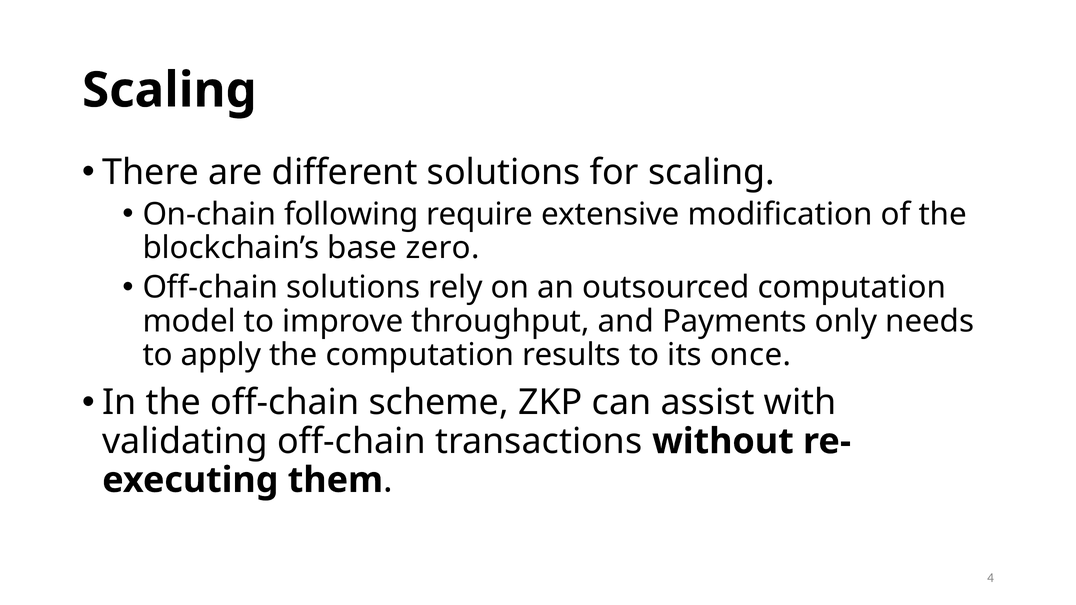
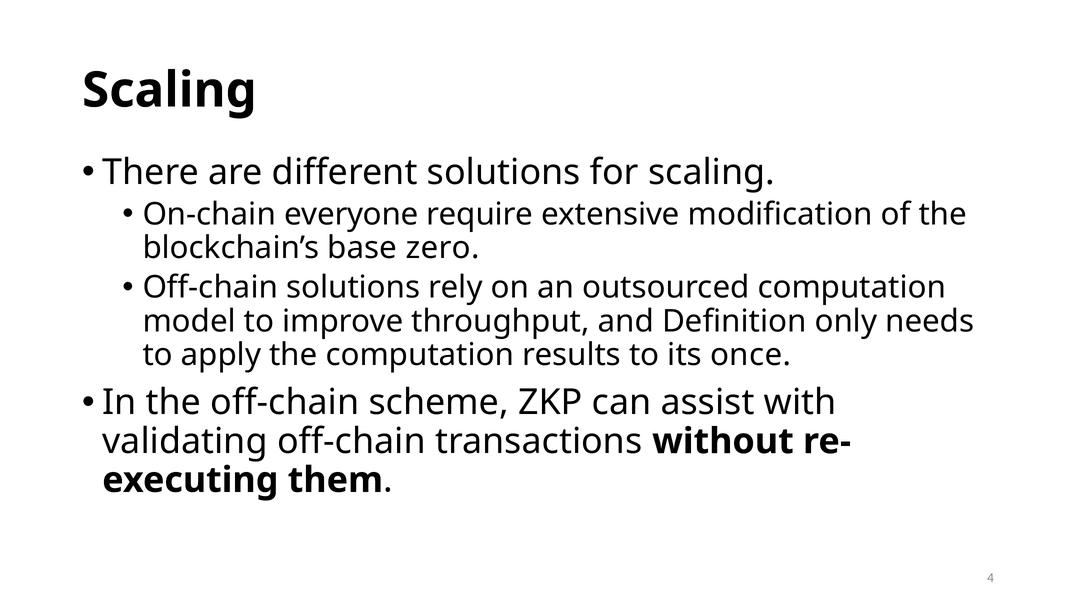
following: following -> everyone (351, 214)
Payments: Payments -> Definition (734, 321)
